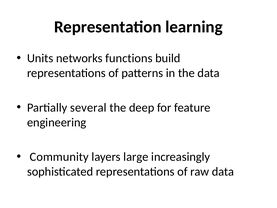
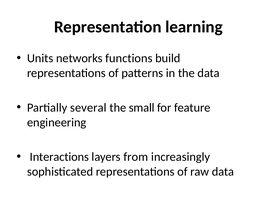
deep: deep -> small (142, 107)
Community: Community -> Interactions (59, 157)
large: large -> from (136, 157)
